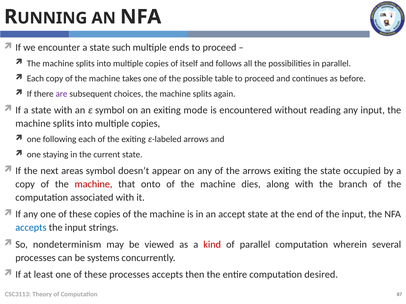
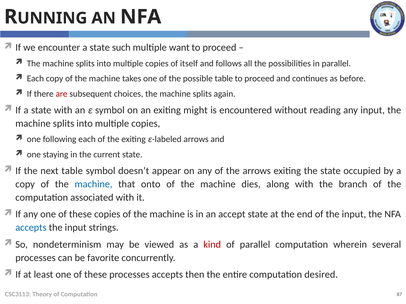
ends: ends -> want (179, 48)
are colour: purple -> red (62, 94)
mode: mode -> might (196, 110)
next areas: areas -> table (72, 171)
machine colour: red -> blue (94, 184)
systems: systems -> favorite (103, 258)
